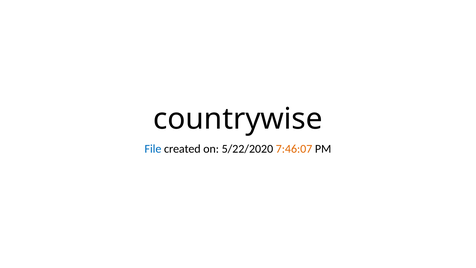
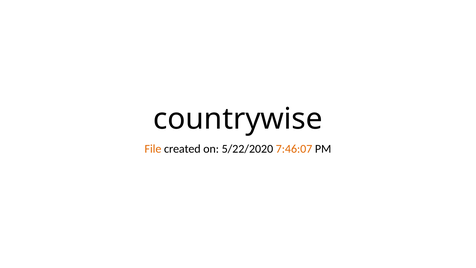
File colour: blue -> orange (153, 149)
